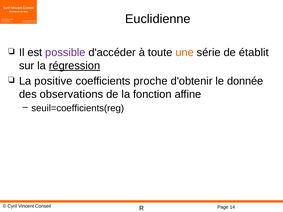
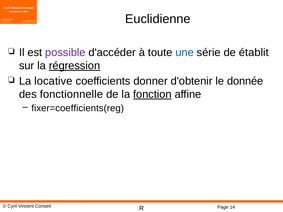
une colour: orange -> blue (185, 53)
positive: positive -> locative (53, 81)
proche: proche -> donner (151, 81)
observations: observations -> fonctionnelle (71, 94)
fonction underline: none -> present (152, 94)
seuil=coefficients(reg: seuil=coefficients(reg -> fixer=coefficients(reg (78, 108)
